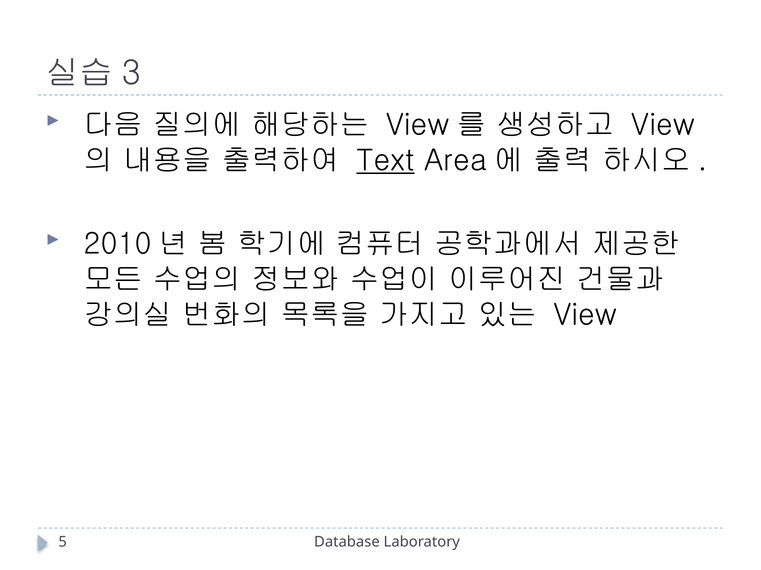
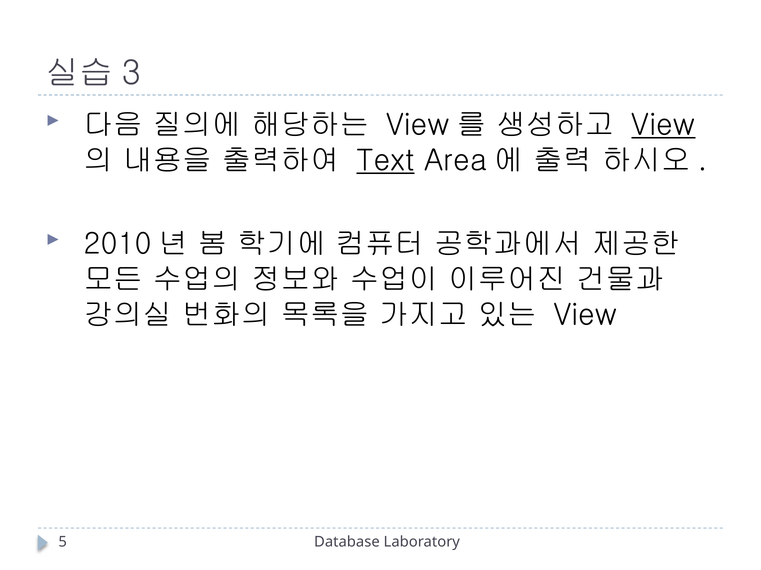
View underline: none -> present (663, 125)
